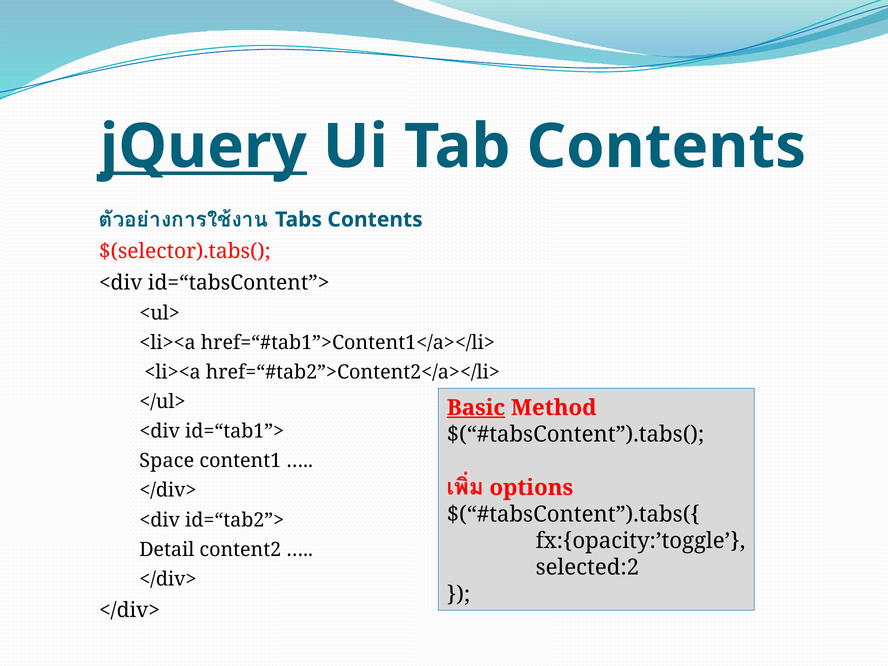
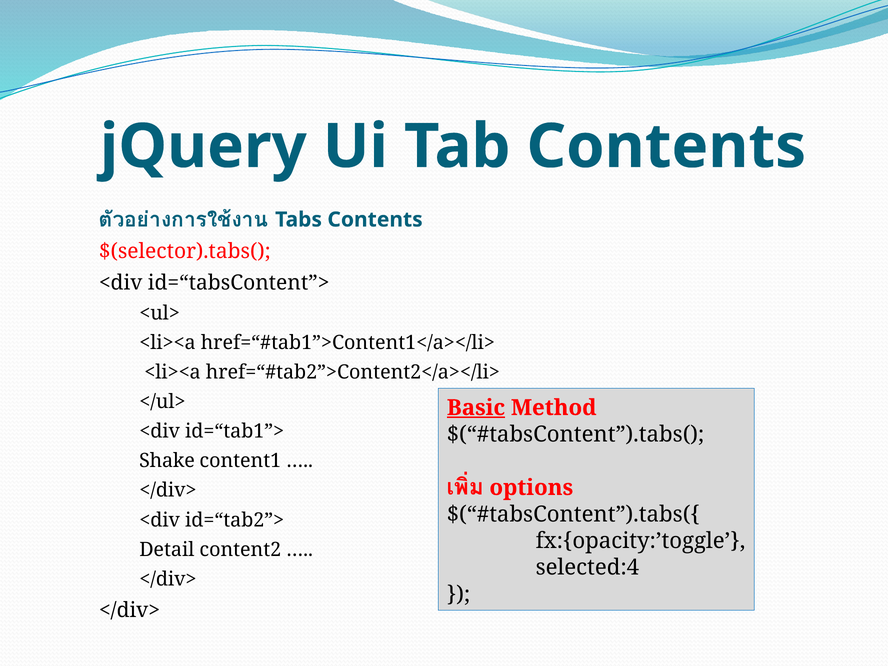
jQuery underline: present -> none (203, 147)
Space: Space -> Shake (167, 461)
selected:2: selected:2 -> selected:4 (587, 568)
